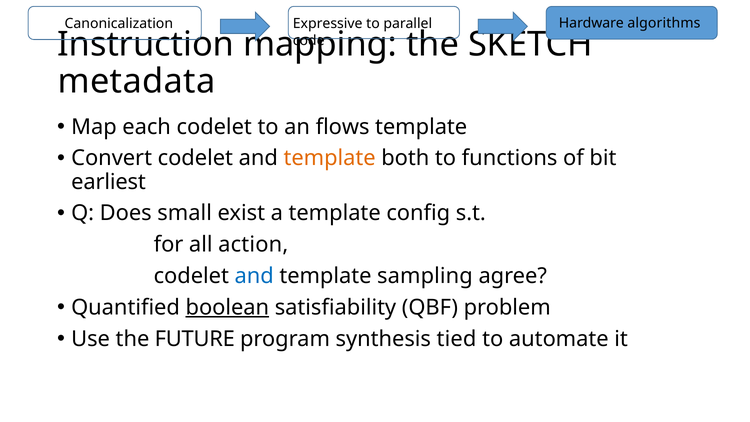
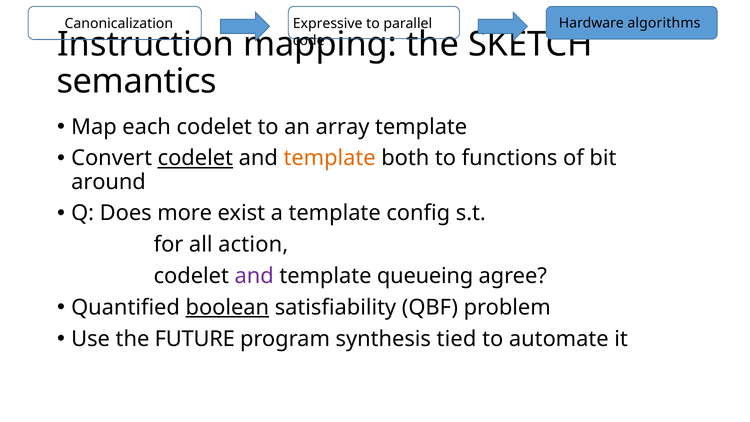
metadata: metadata -> semantics (137, 82)
flows: flows -> array (343, 127)
codelet underline: none -> present (195, 158)
earliest: earliest -> around (109, 182)
small: small -> more (185, 213)
and colour: blue -> purple (254, 276)
sampling: sampling -> queueing (425, 276)
